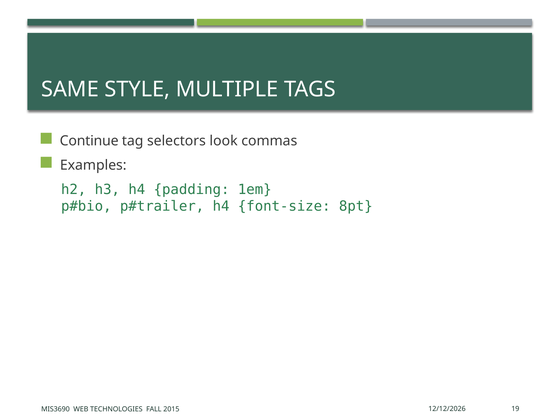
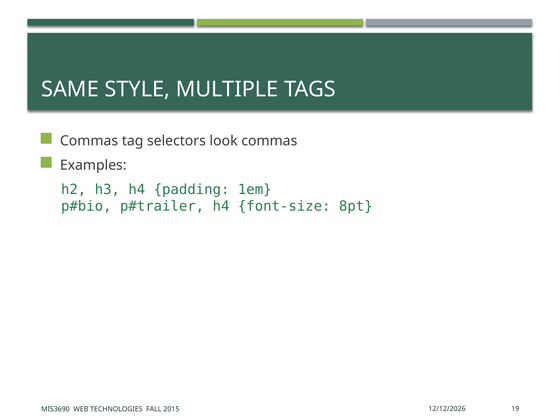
Continue: Continue -> Commas (89, 141)
